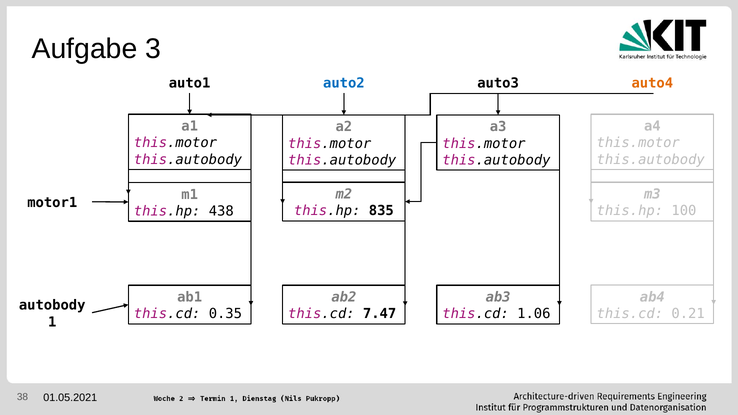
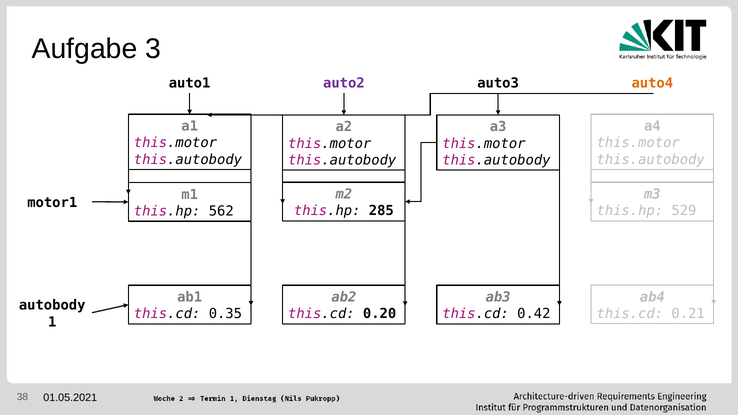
auto2 colour: blue -> purple (344, 83)
835: 835 -> 285 (381, 211)
100: 100 -> 529 (684, 211)
438: 438 -> 562 (221, 211)
7.47: 7.47 -> 0.20 (380, 314)
1.06: 1.06 -> 0.42 (534, 314)
